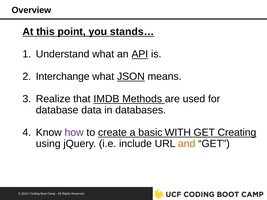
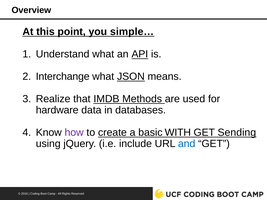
stands…: stands… -> simple… (132, 32)
database: database -> hardware (57, 110)
Creating: Creating -> Sending (237, 133)
and colour: orange -> blue (187, 144)
